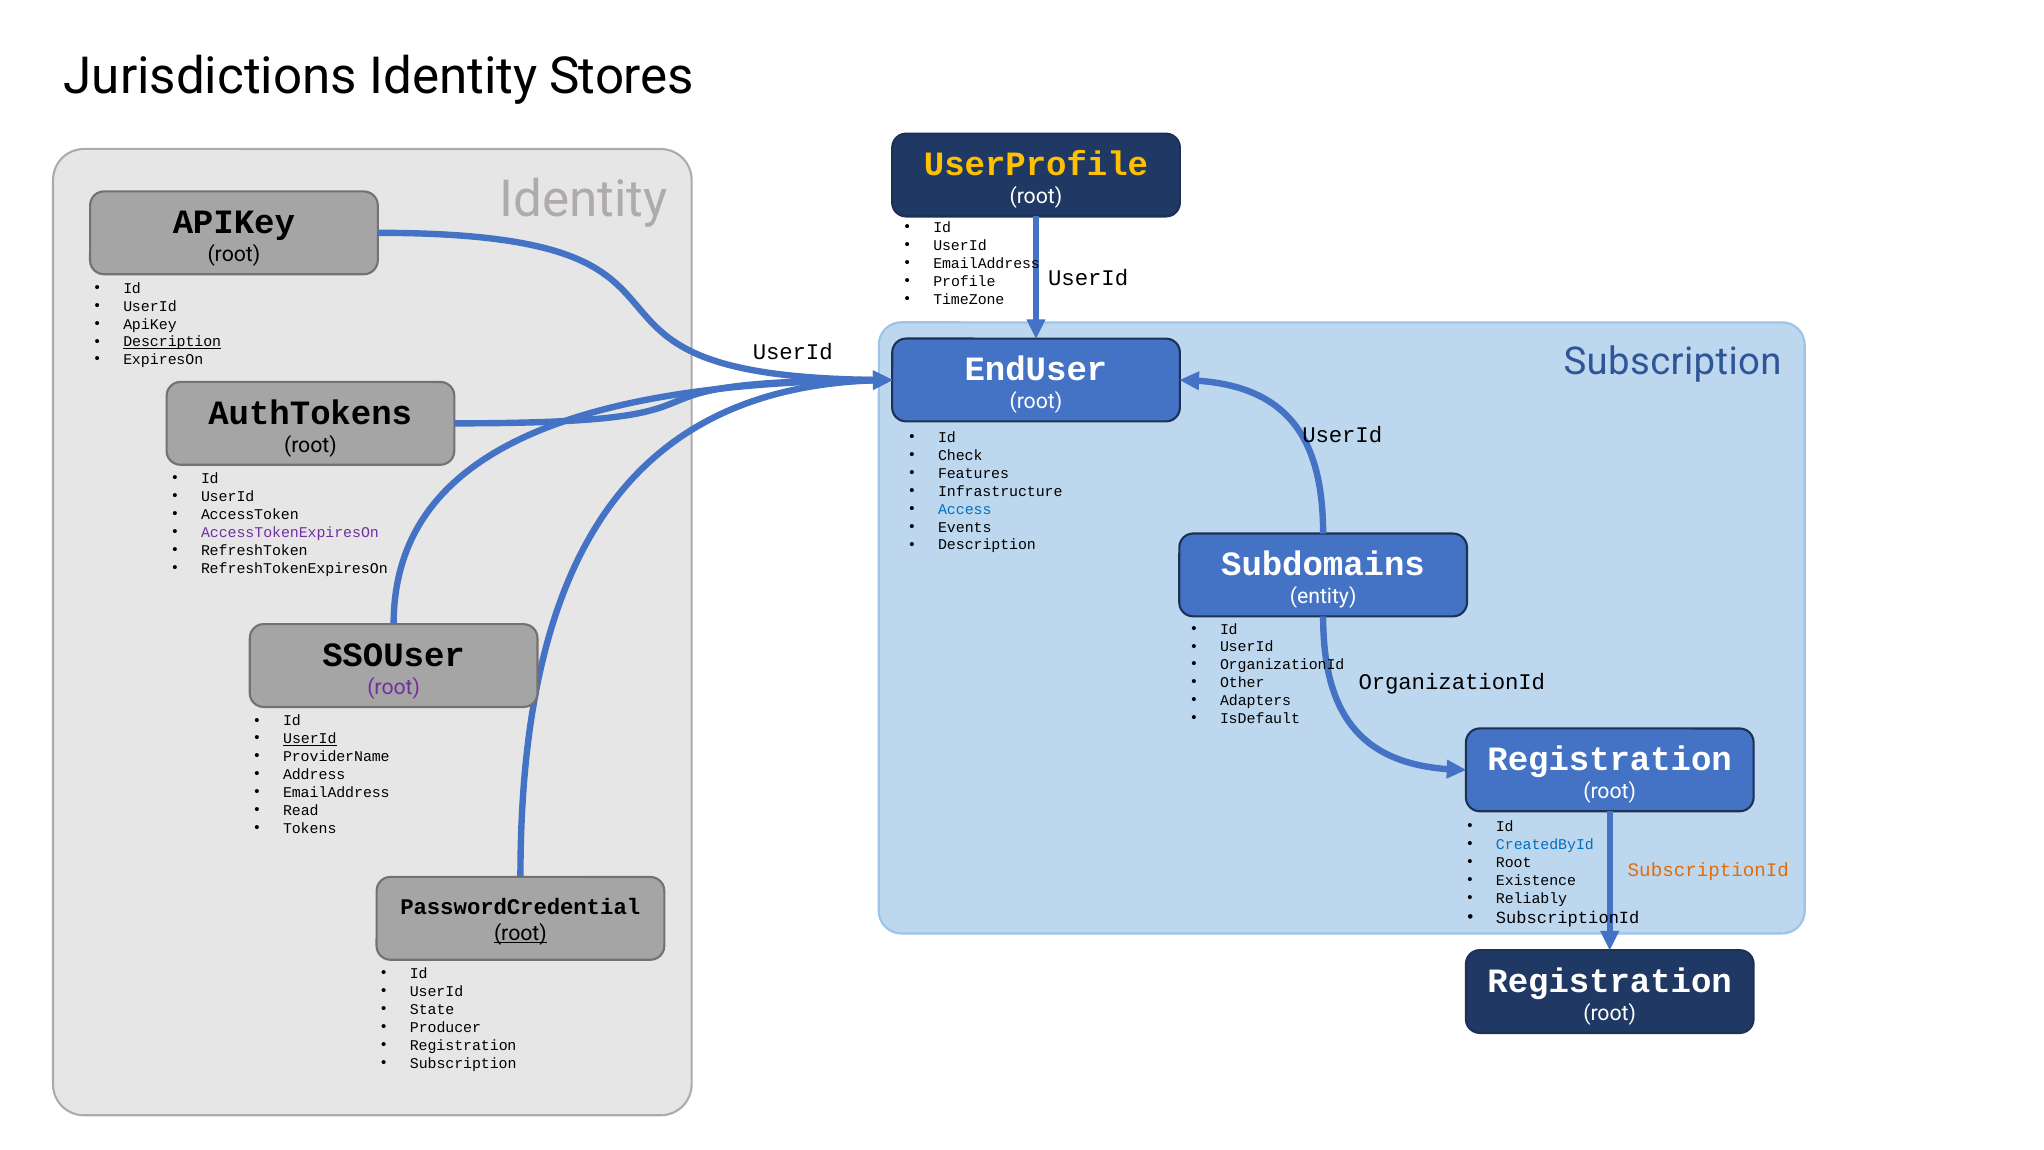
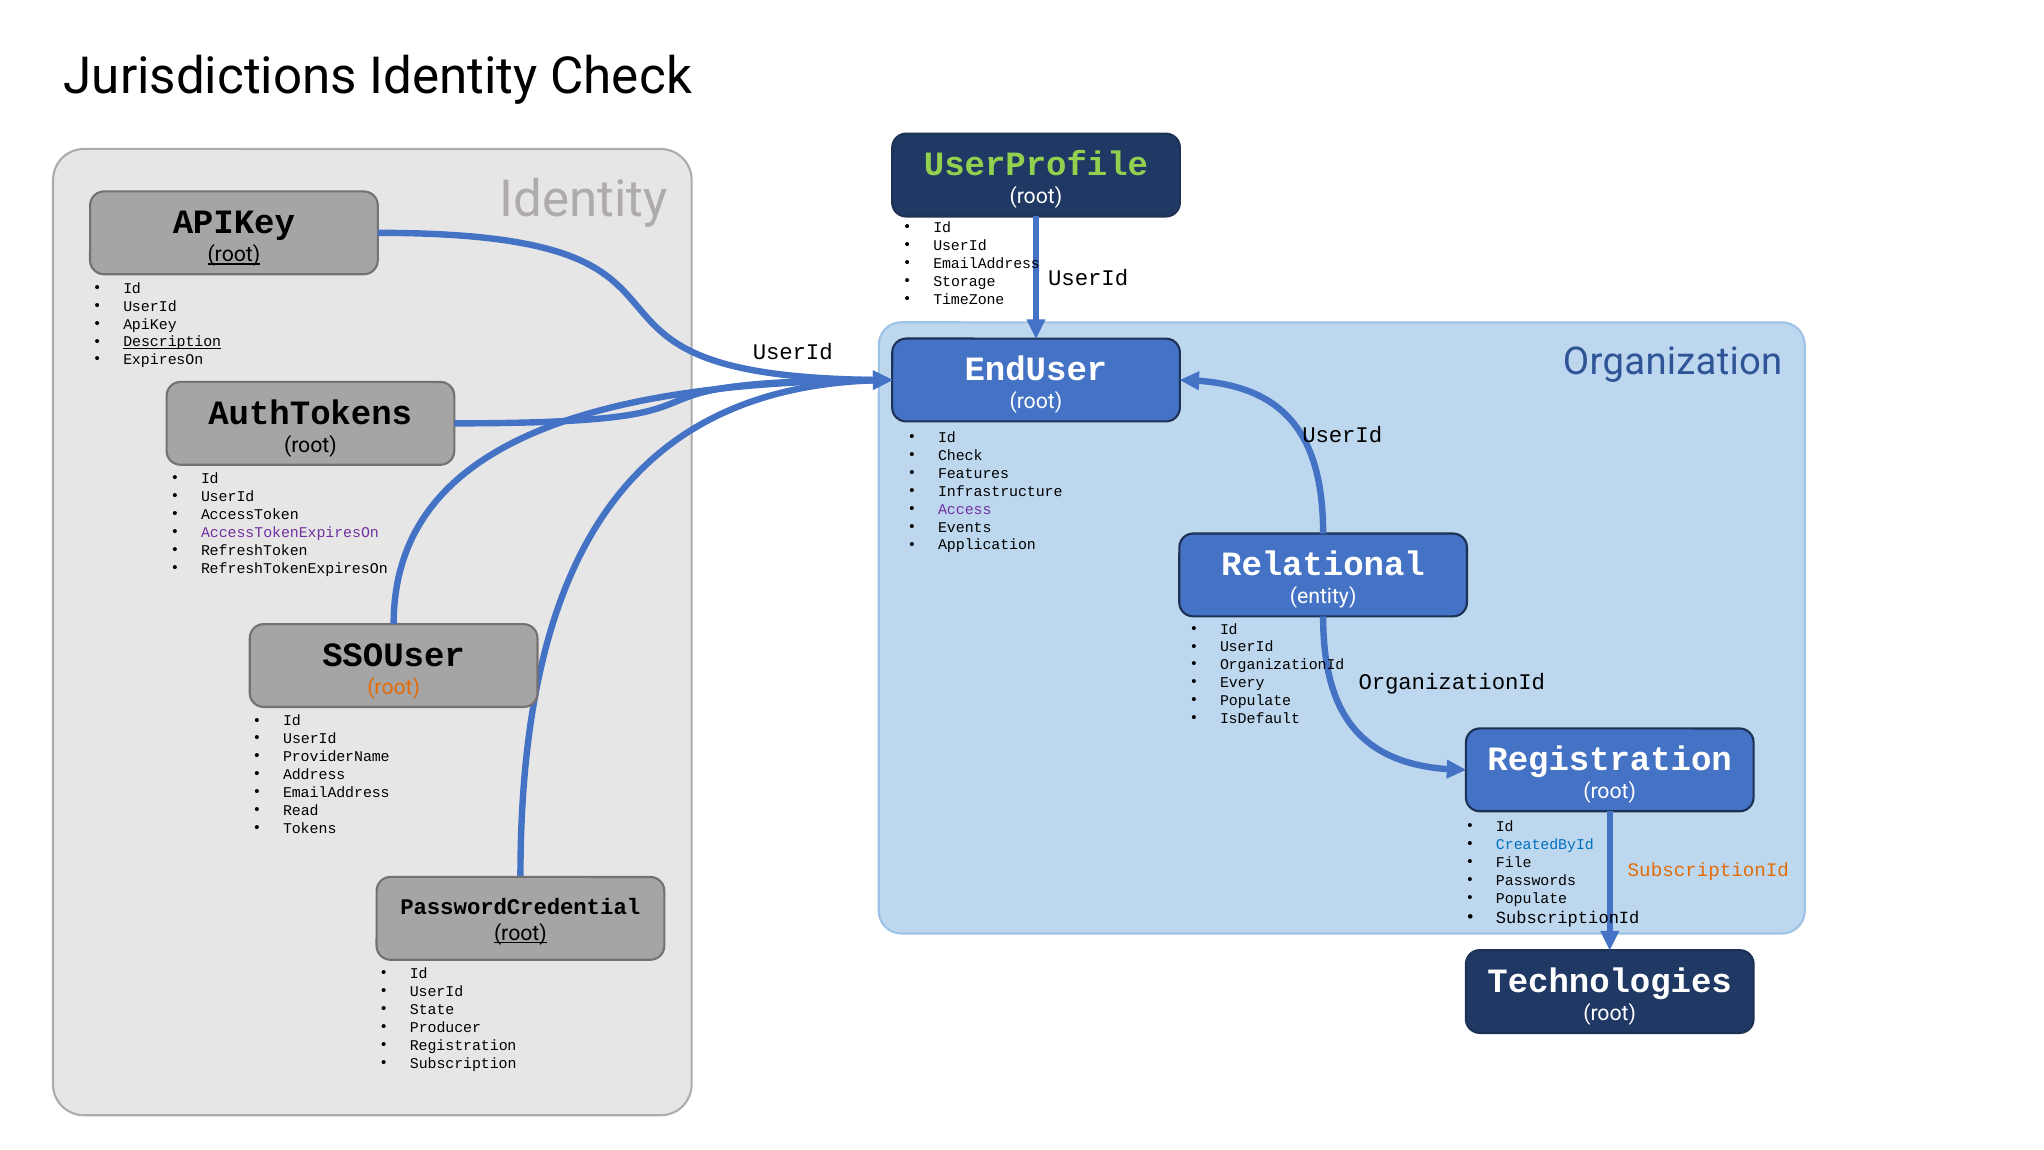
Identity Stores: Stores -> Check (621, 76)
UserProfile colour: yellow -> light green (1036, 165)
root underline: none -> present (234, 255)
Profile: Profile -> Storage (964, 281)
Subscription: Subscription -> Organization (1673, 362)
Access colour: blue -> purple (965, 509)
Description: Description -> Application (987, 545)
Subdomains: Subdomains -> Relational (1323, 564)
Other: Other -> Every (1242, 683)
root colour: purple -> orange (394, 687)
Adapters: Adapters -> Populate (1256, 700)
UserId underline: present -> none (310, 739)
Root: Root -> File (1514, 862)
Existence: Existence -> Passwords (1536, 880)
Reliably: Reliably -> Populate (1532, 898)
Registration: Registration -> Technologies (1610, 981)
